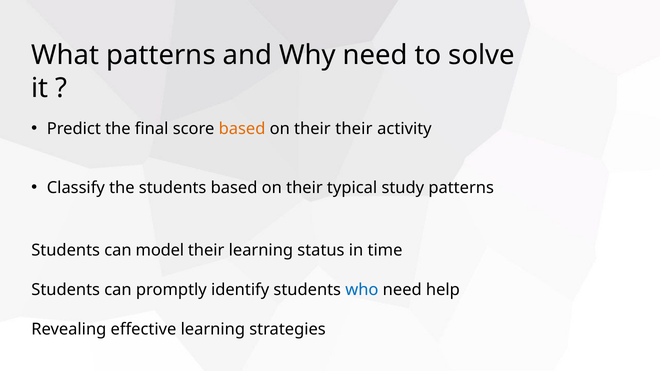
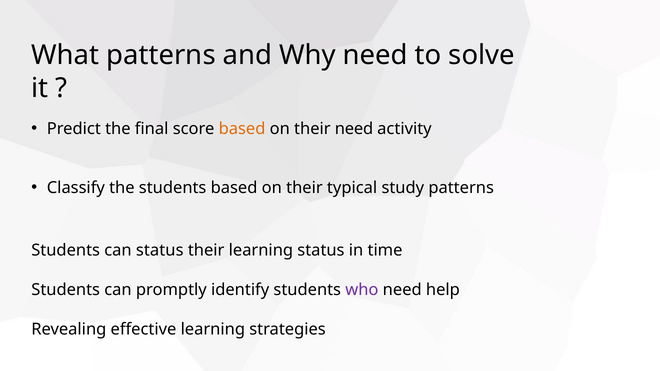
their their: their -> need (354, 129)
can model: model -> status (160, 251)
who colour: blue -> purple (362, 290)
